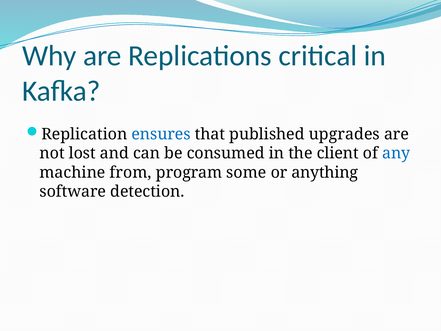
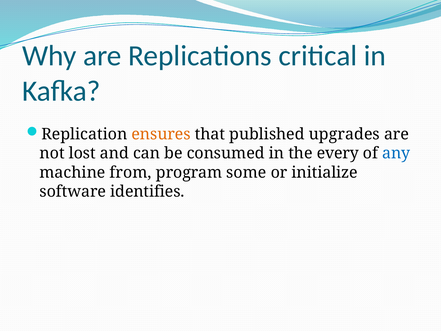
ensures colour: blue -> orange (161, 134)
client: client -> every (338, 153)
anything: anything -> initialize (325, 172)
detection: detection -> identifies (147, 191)
